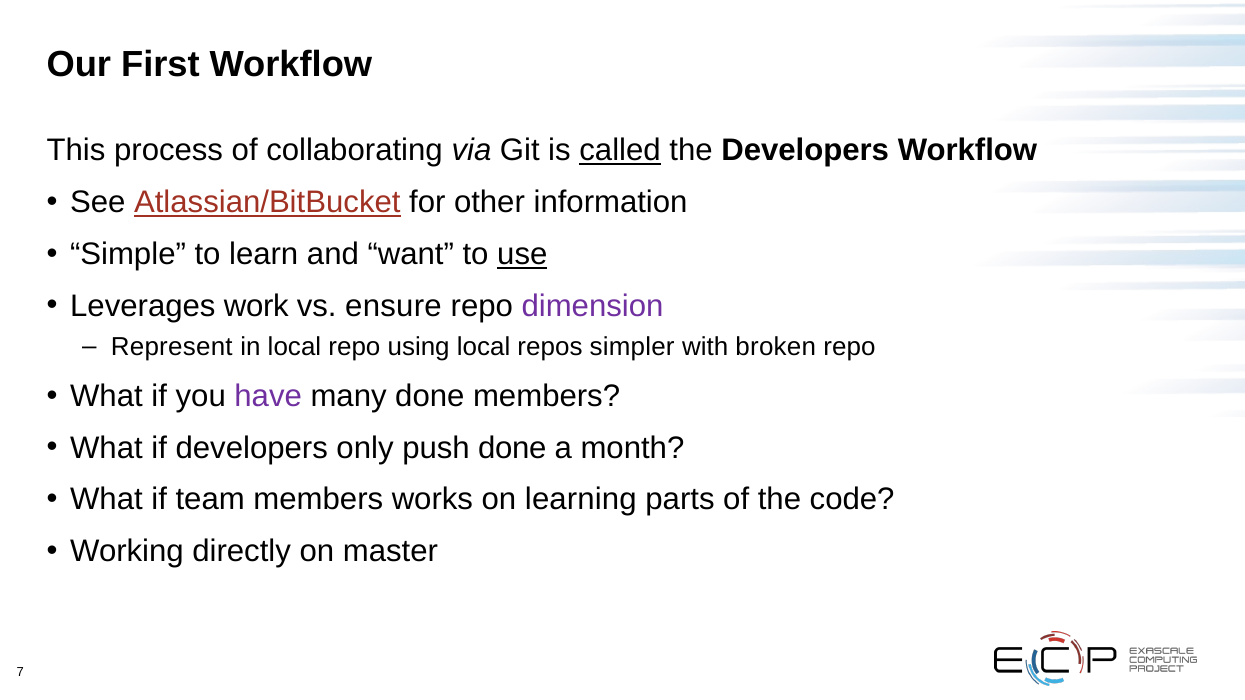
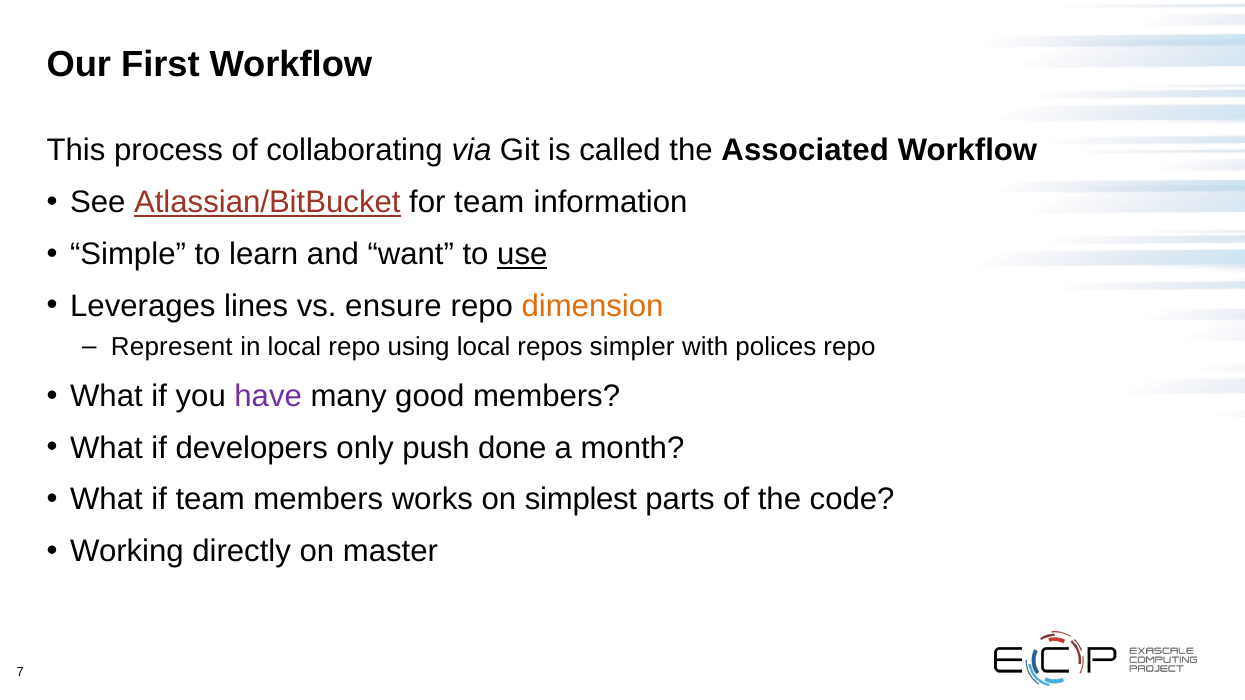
called underline: present -> none (620, 151)
the Developers: Developers -> Associated (805, 151)
for other: other -> team (489, 203)
work: work -> lines (256, 306)
dimension colour: purple -> orange (592, 306)
broken: broken -> polices (776, 347)
many done: done -> good (430, 396)
learning: learning -> simplest (581, 500)
